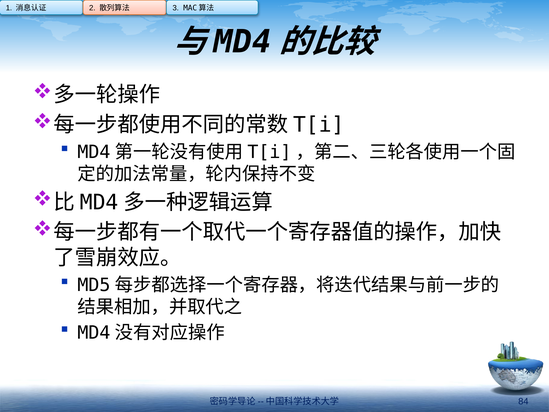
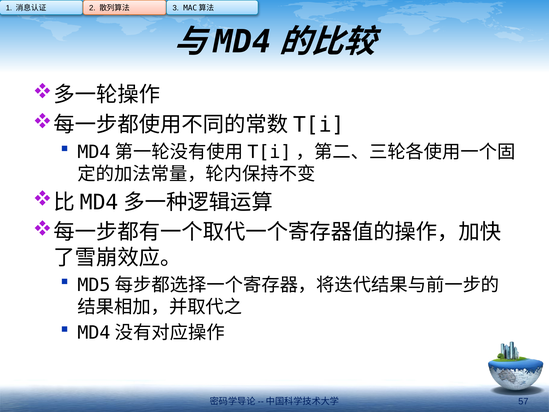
84: 84 -> 57 (523, 401)
